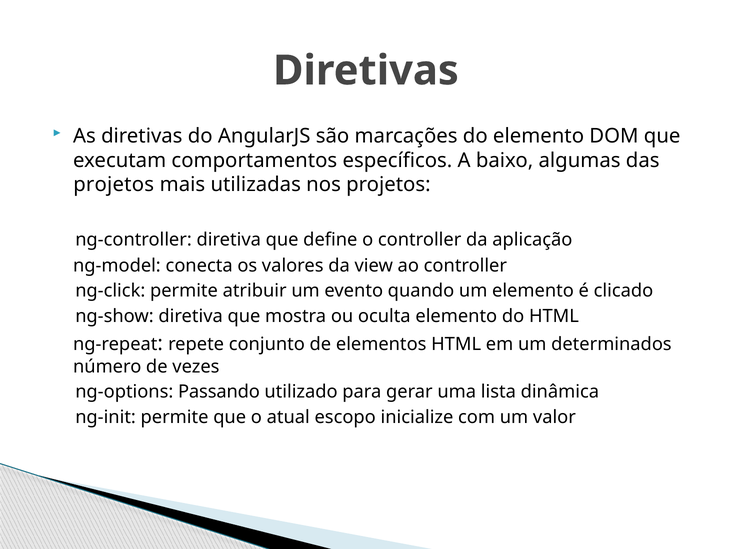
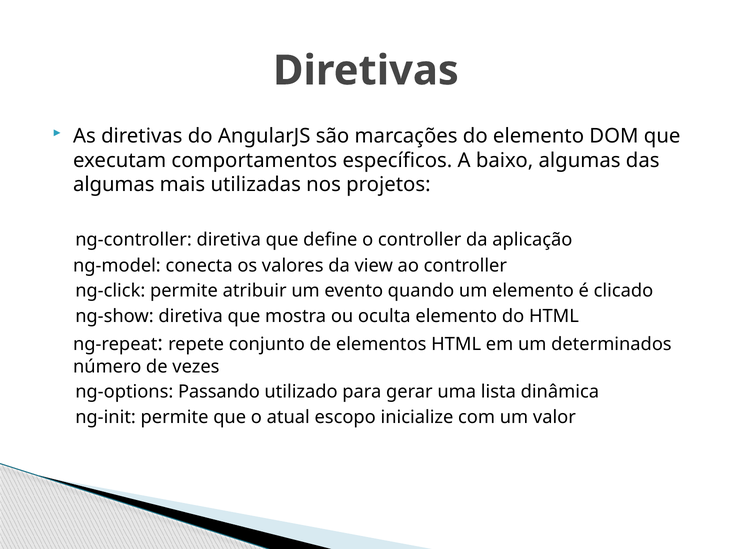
projetos: projetos -> algumas (114, 185)
